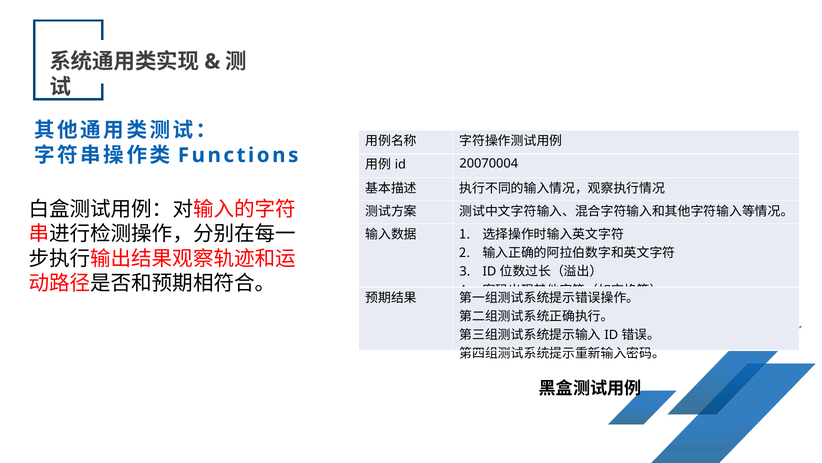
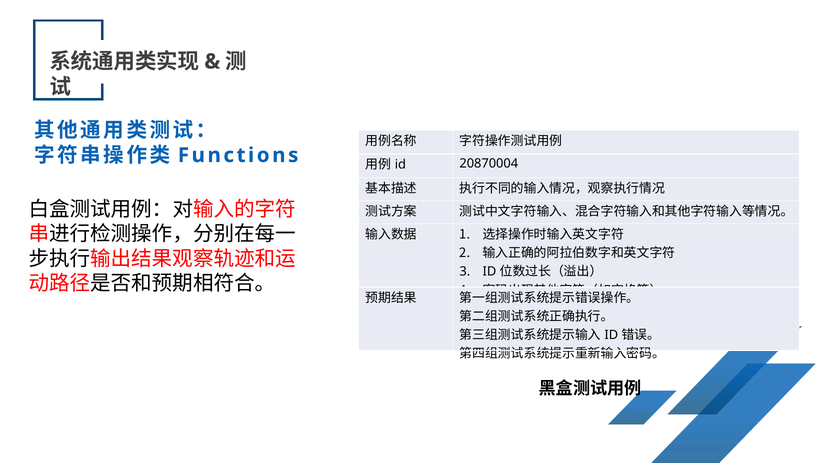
20070004: 20070004 -> 20870004 (489, 163)
